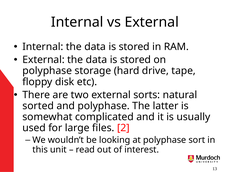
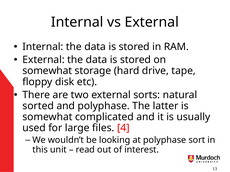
polyphase: polyphase -> somewhat (47, 71)
2: 2 -> 4 (123, 128)
